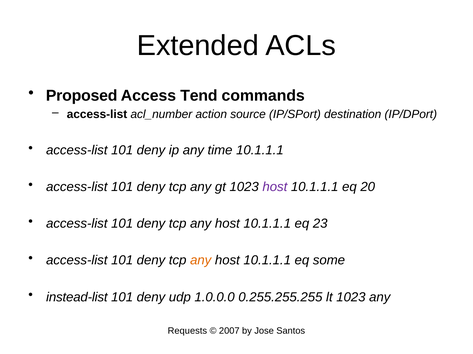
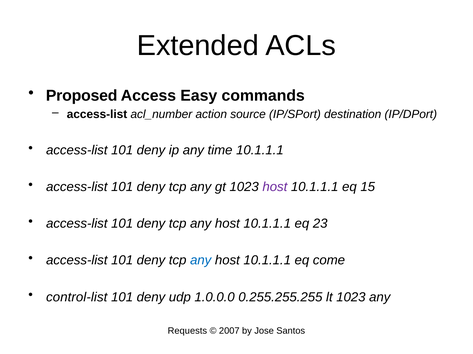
Tend: Tend -> Easy (199, 96)
20: 20 -> 15 (368, 187)
any colour: orange -> blue (201, 261)
some: some -> come (329, 261)
instead-list: instead-list -> control-list (77, 298)
